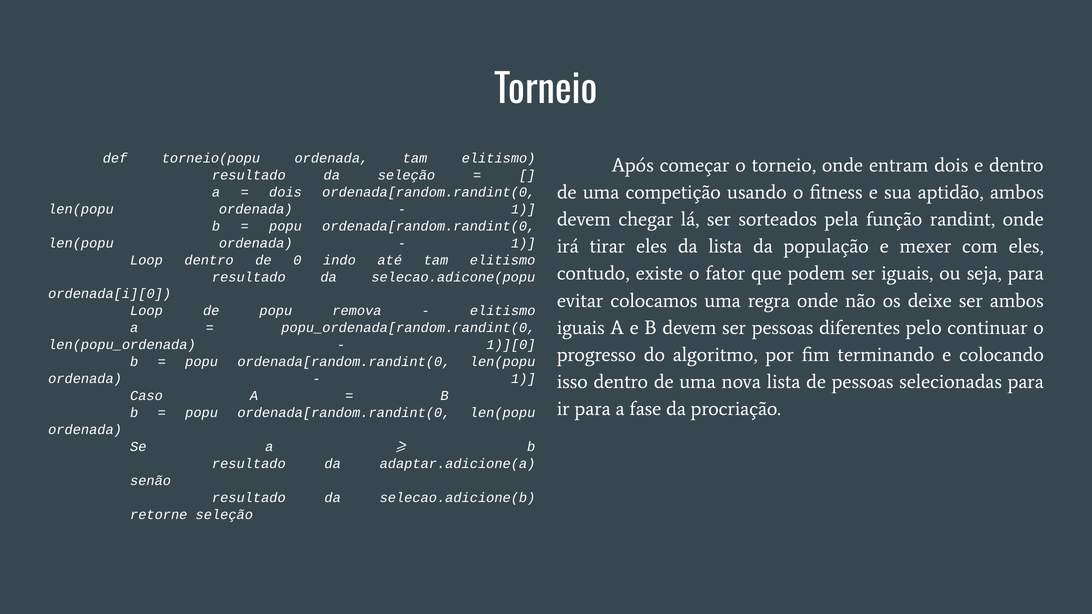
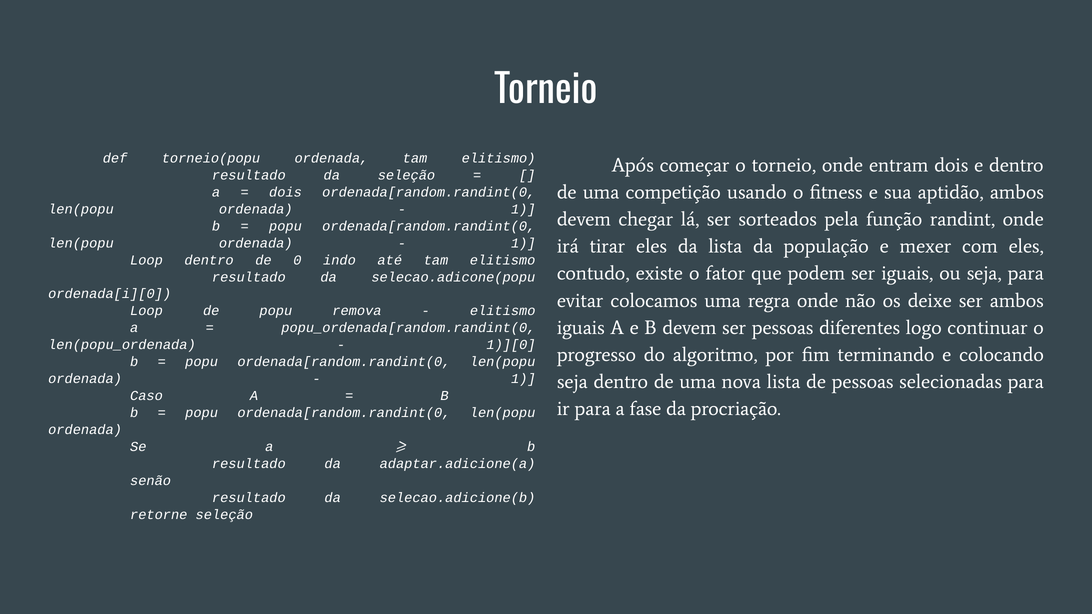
pelo: pelo -> logo (924, 328)
isso: isso -> seja (572, 382)
